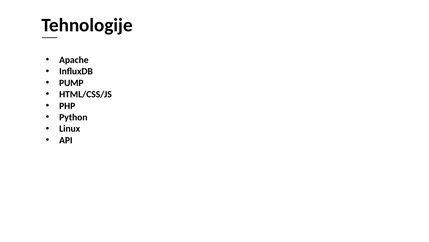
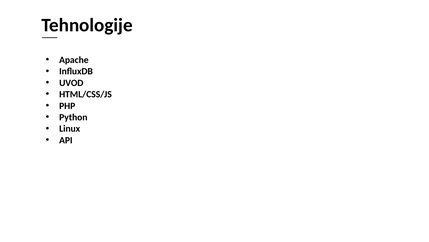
PUMP: PUMP -> UVOD (71, 83)
